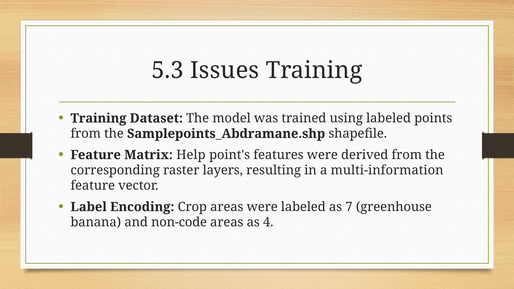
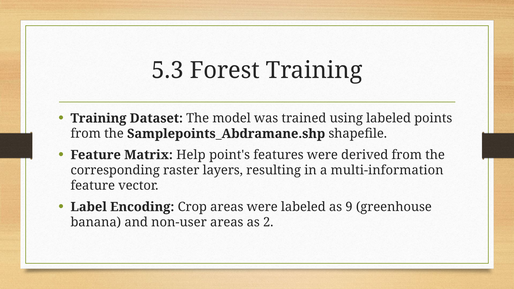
Issues: Issues -> Forest (225, 71)
7: 7 -> 9 (349, 207)
non-code: non-code -> non-user (179, 222)
4: 4 -> 2 (268, 222)
